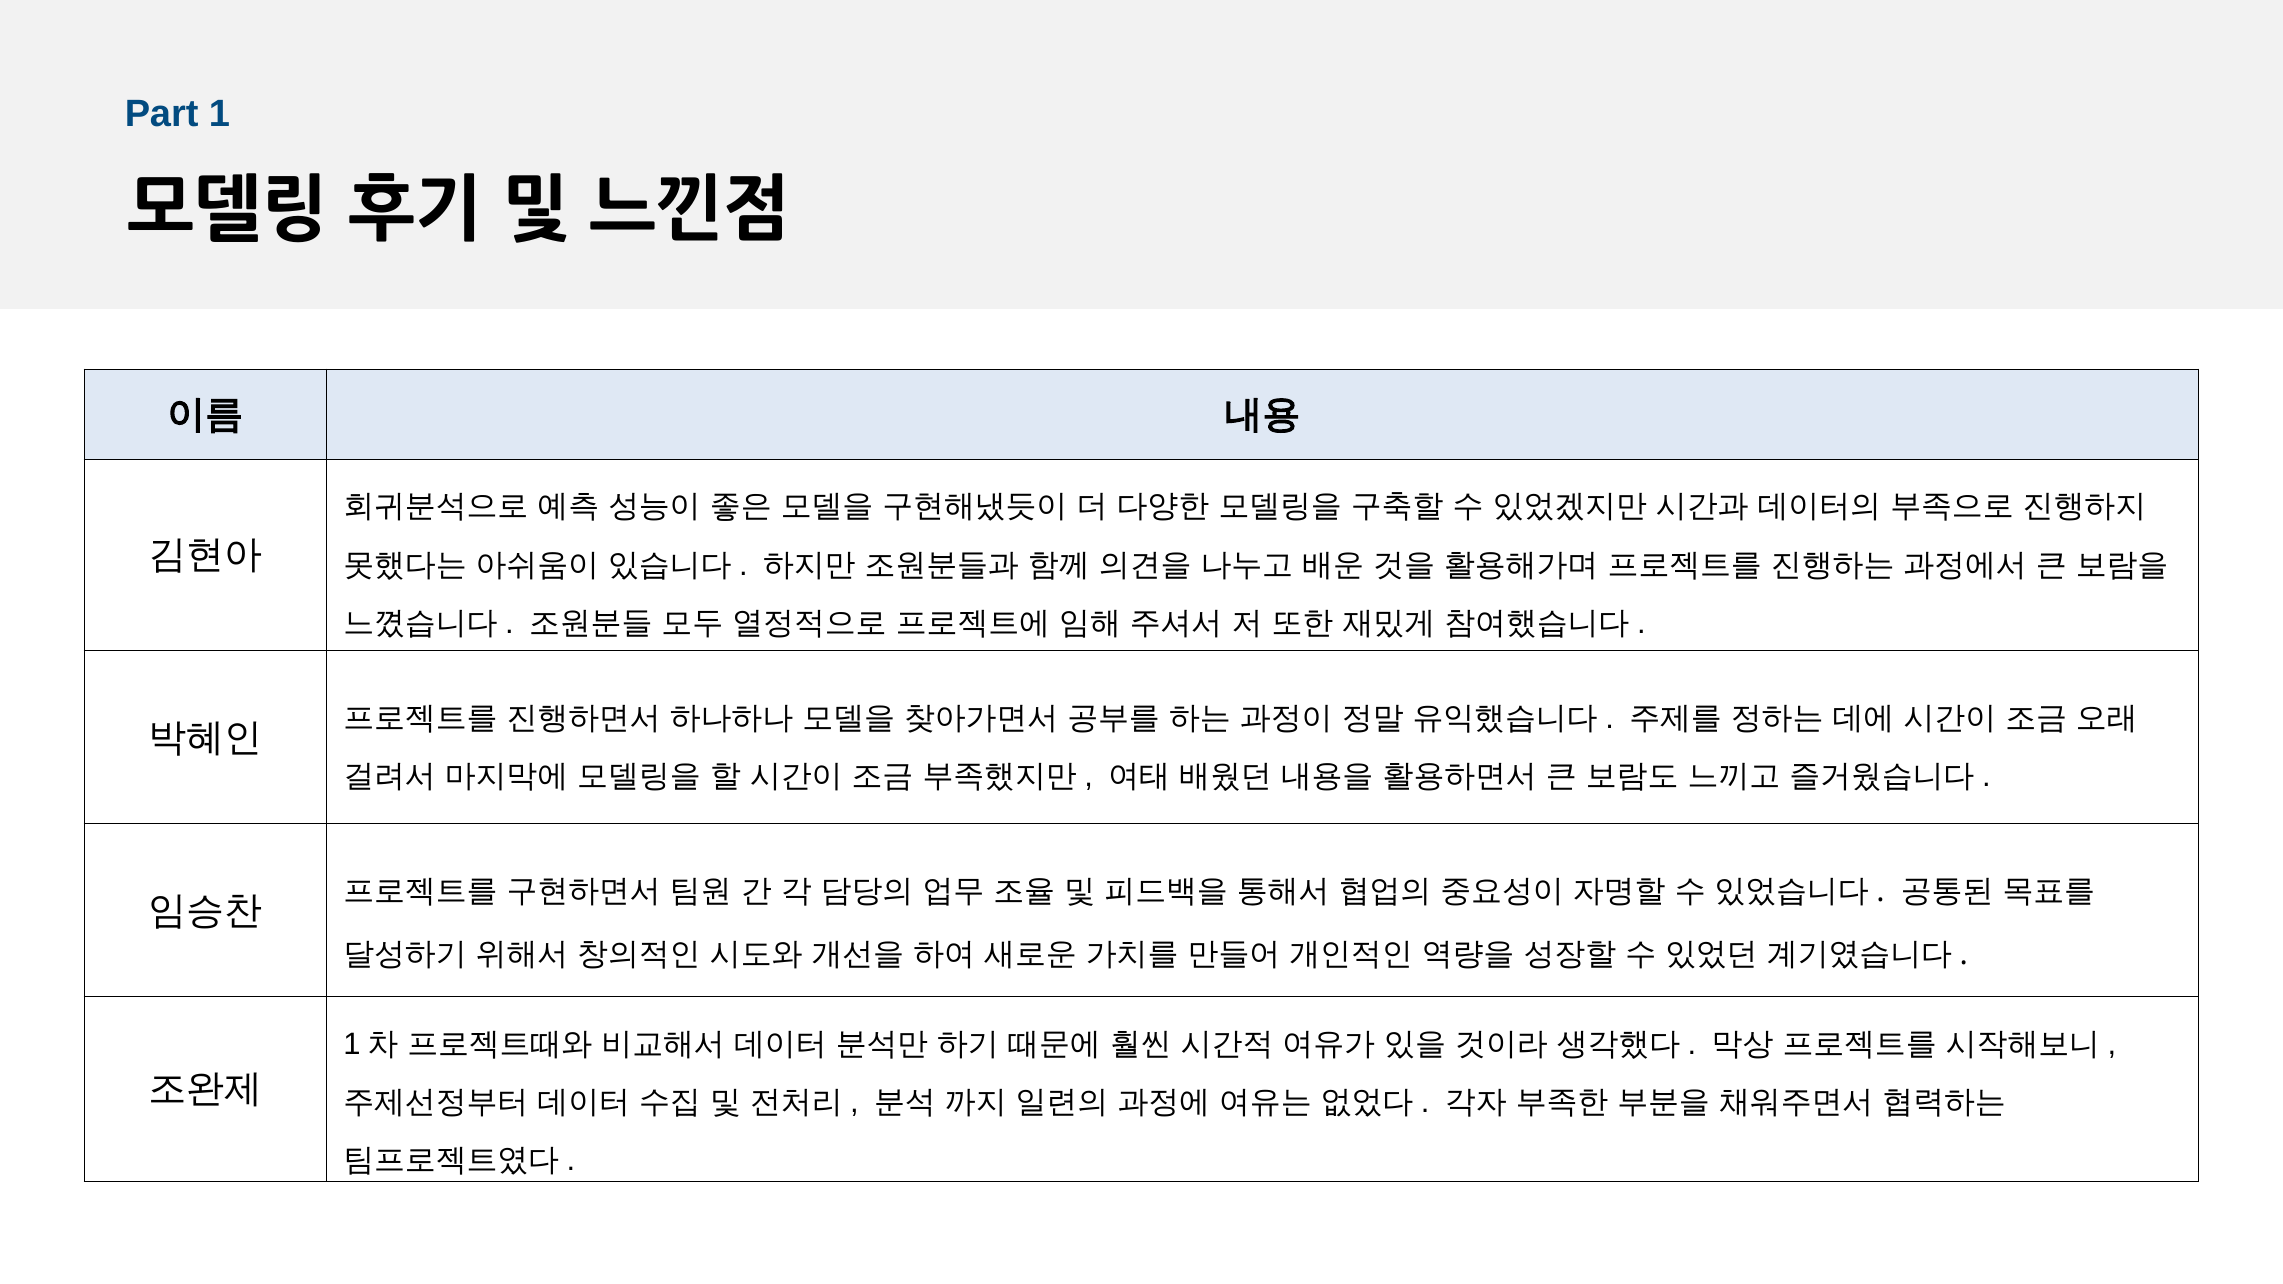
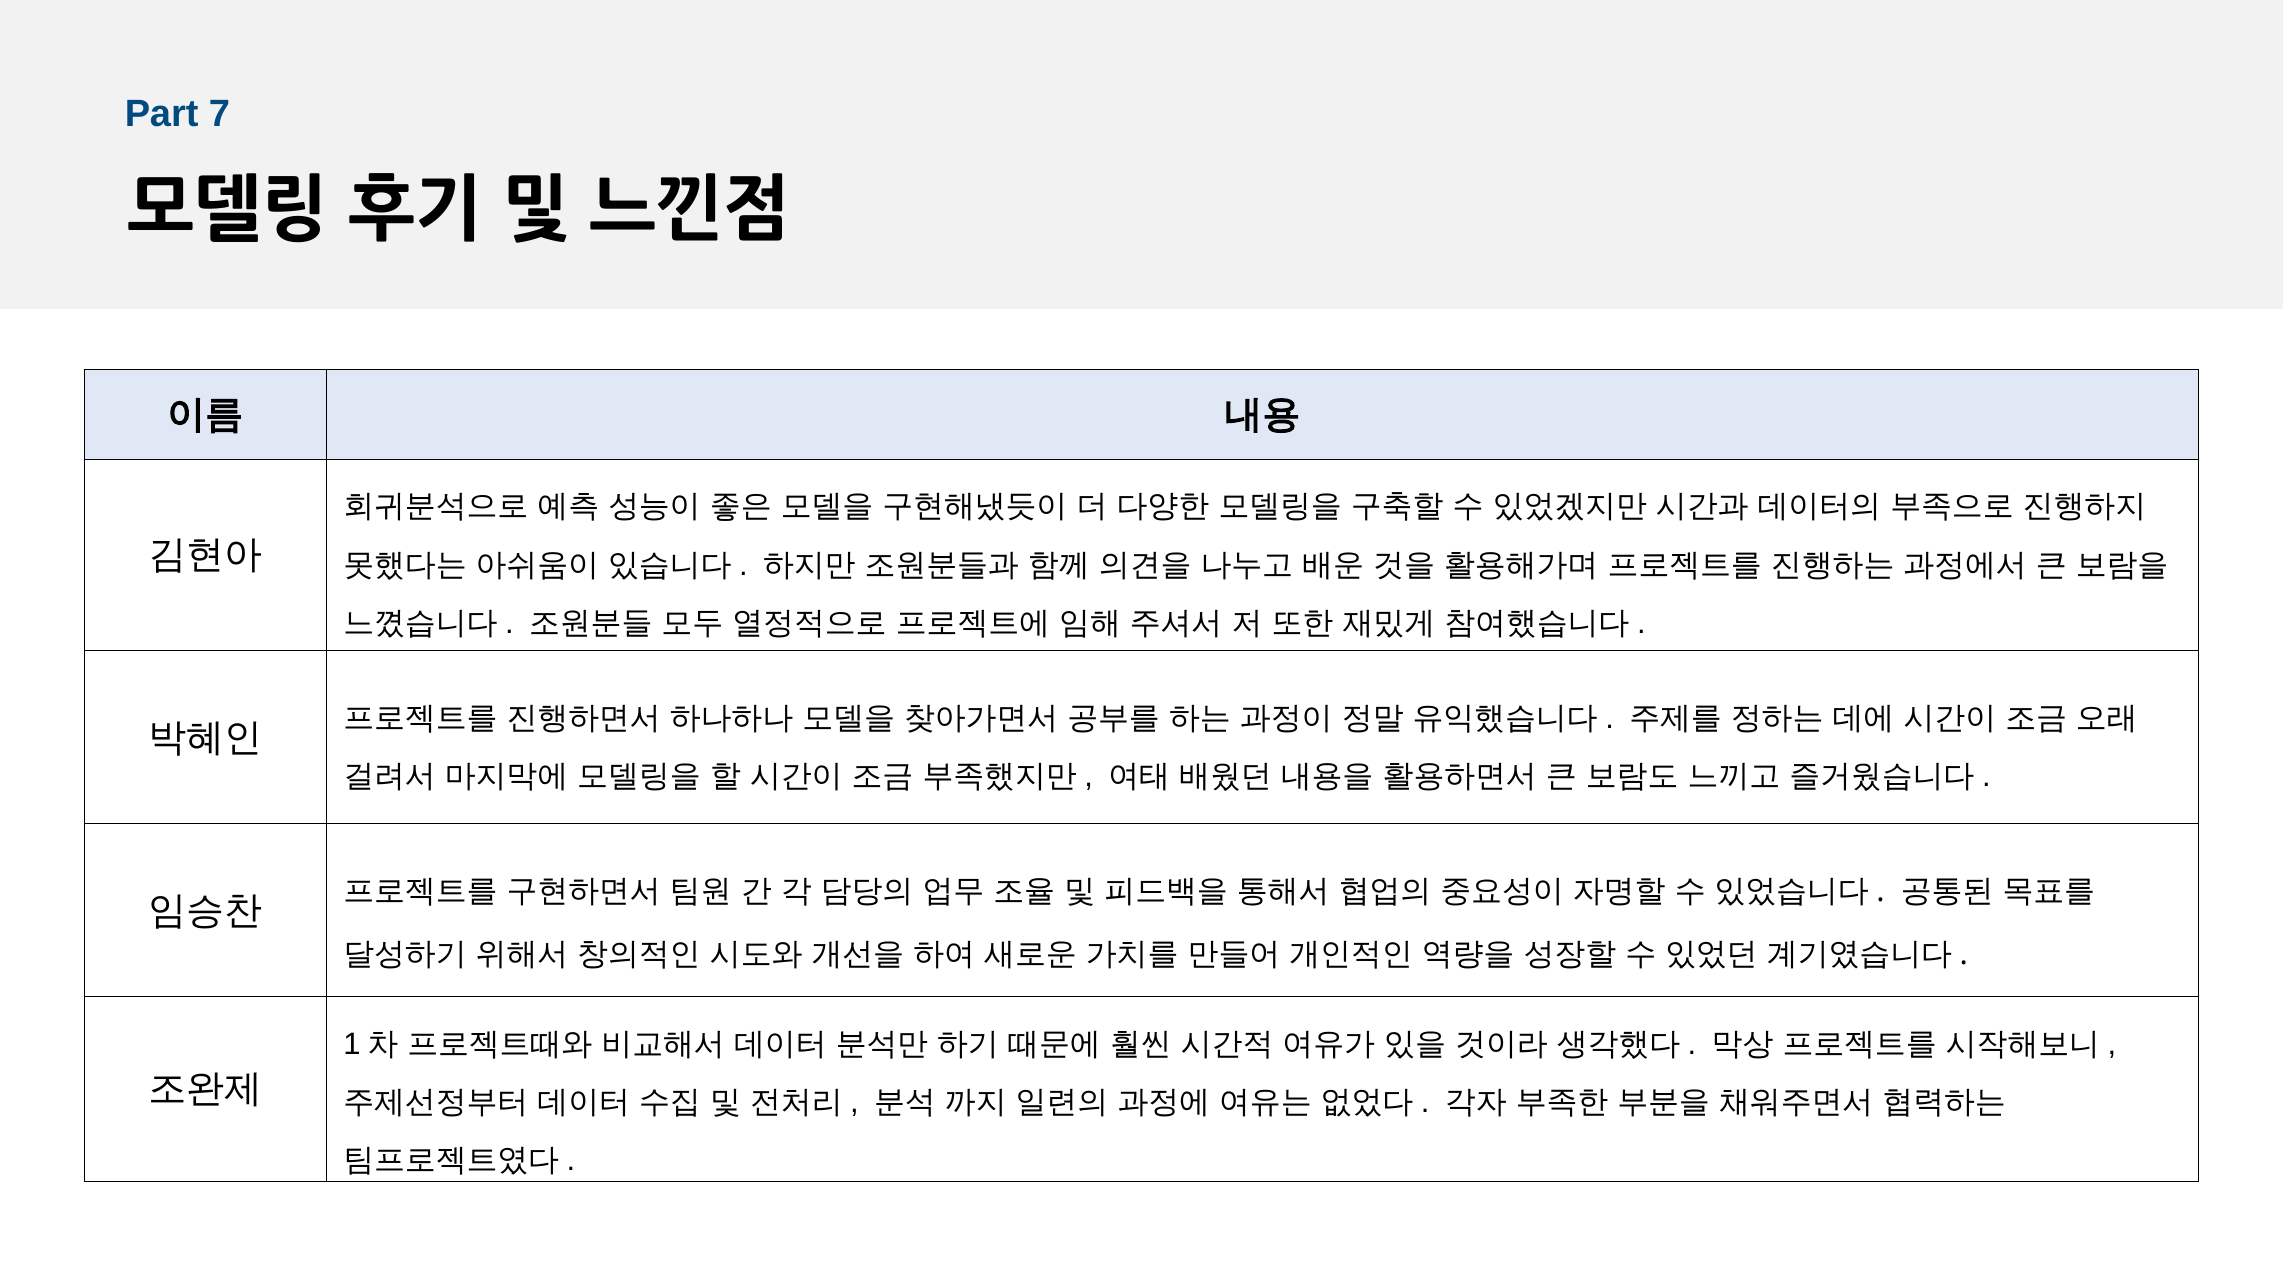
1: 1 -> 7 (219, 114)
